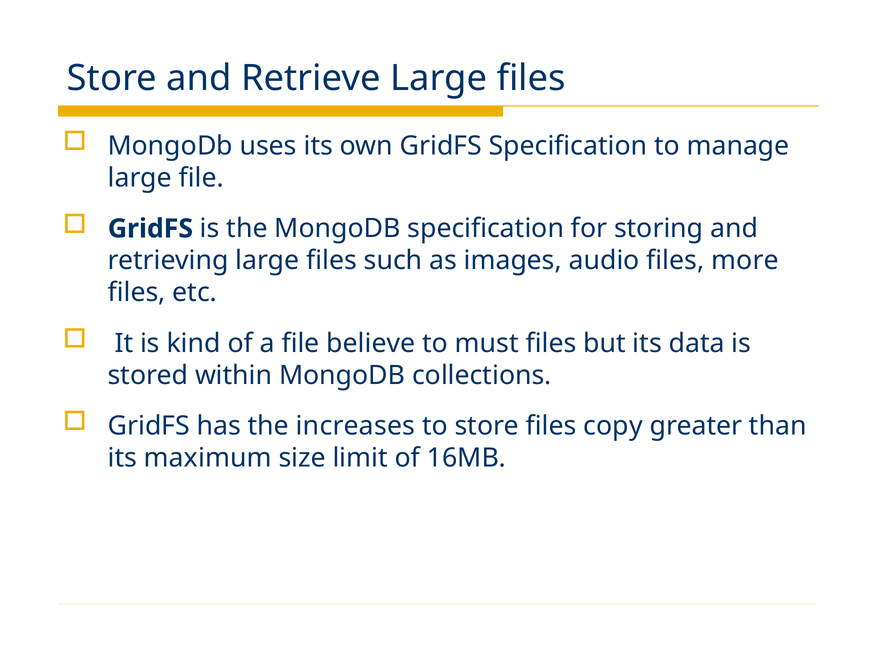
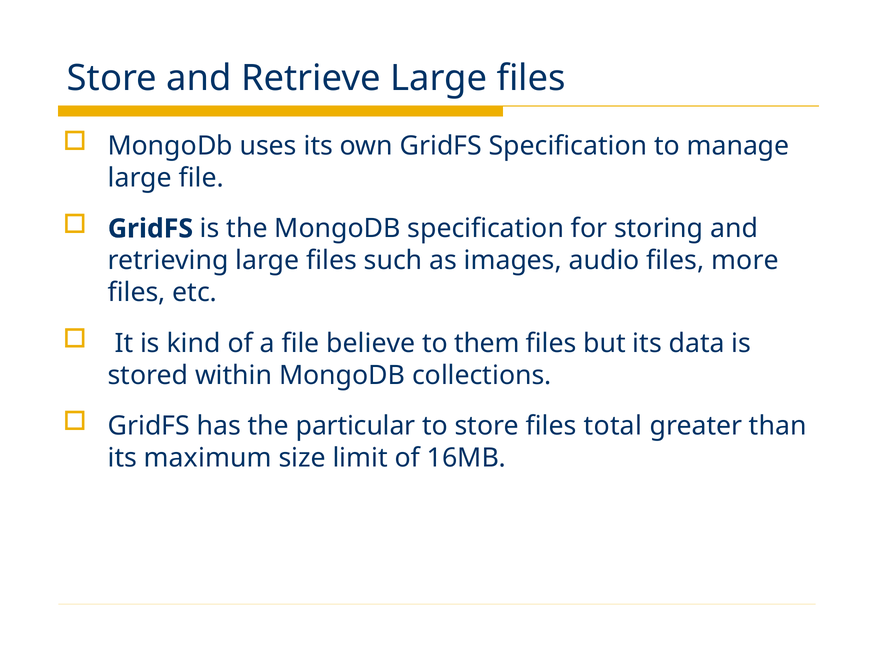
must: must -> them (487, 344)
increases: increases -> particular (356, 426)
copy: copy -> total (613, 426)
